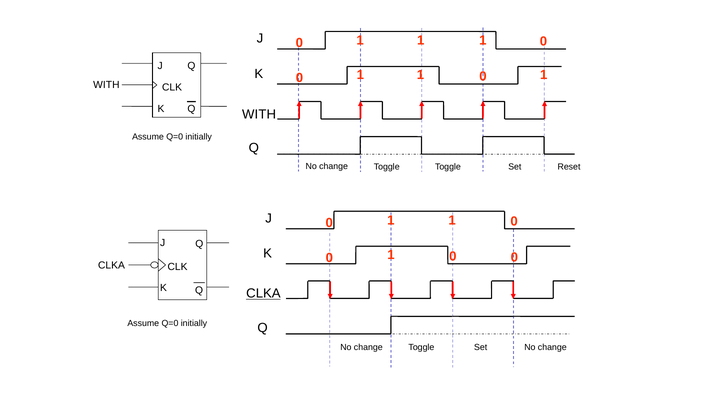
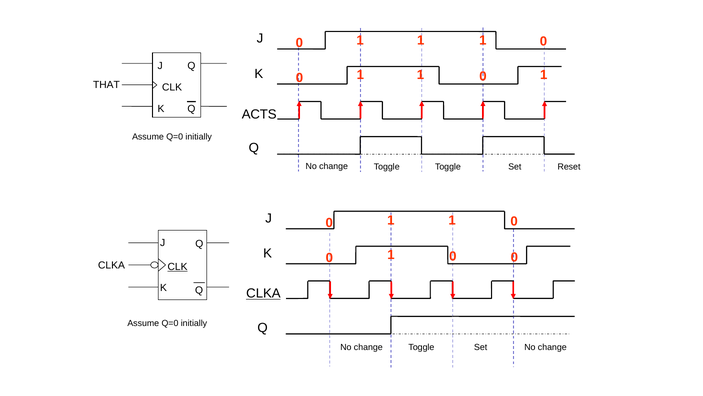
WITH: WITH -> THAT (106, 85)
WITH: WITH -> ACTS (259, 114)
CLK underline: none -> present (178, 266)
